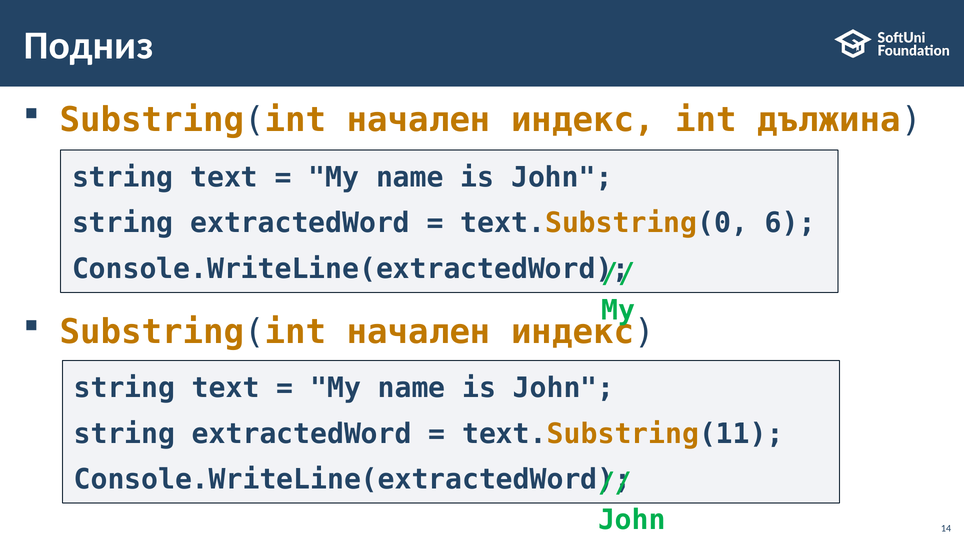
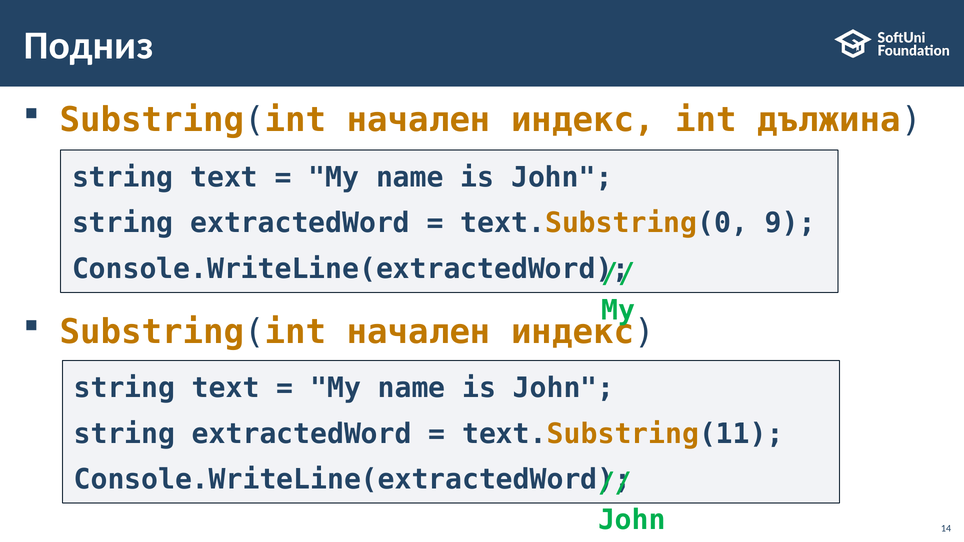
6: 6 -> 9 (790, 223)
